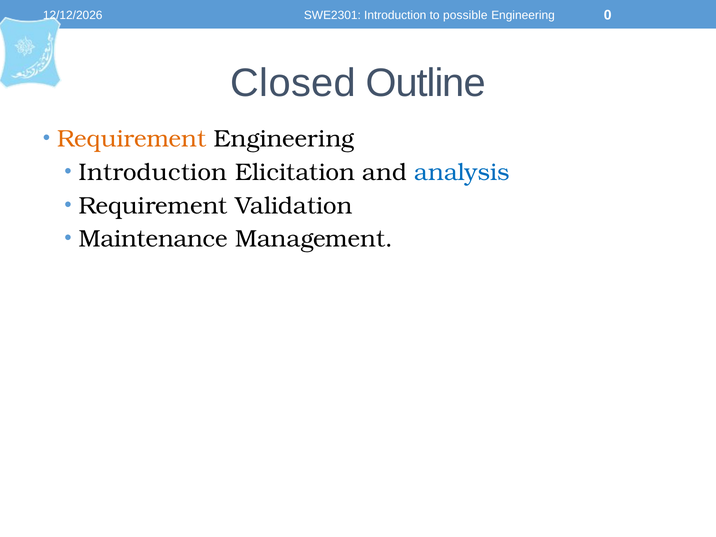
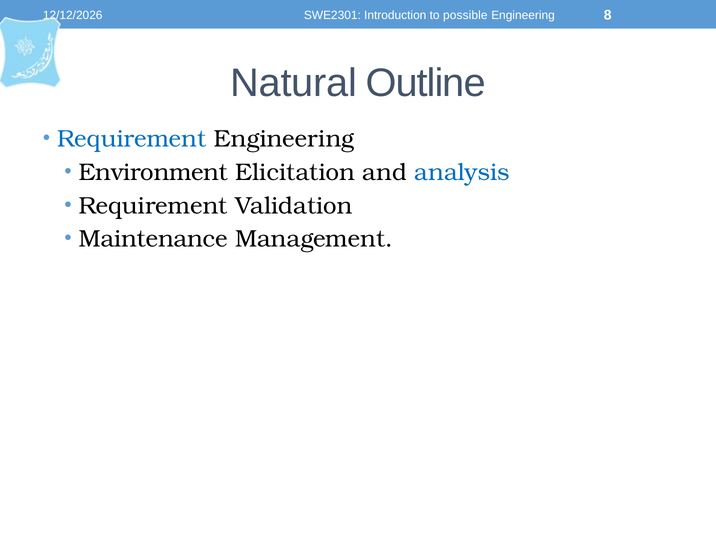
0: 0 -> 8 (608, 15)
Closed: Closed -> Natural (294, 83)
Requirement colour: orange -> blue (132, 139)
Introduction: Introduction -> Environment (153, 172)
